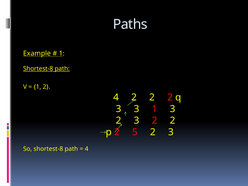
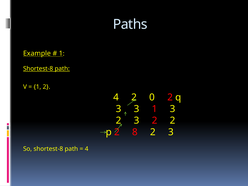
2: 2 -> 0 (152, 97)
5: 5 -> 8 (135, 132)
